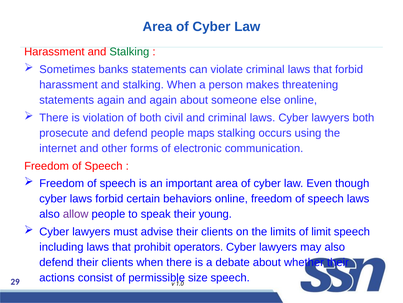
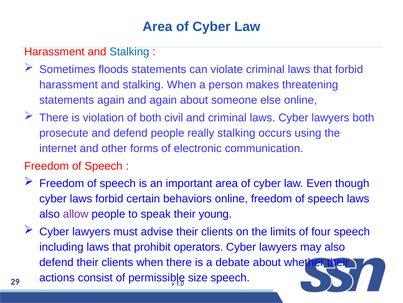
Stalking colour: green -> blue (129, 52)
banks: banks -> floods (113, 69)
maps: maps -> really (201, 133)
limit: limit -> four (321, 231)
